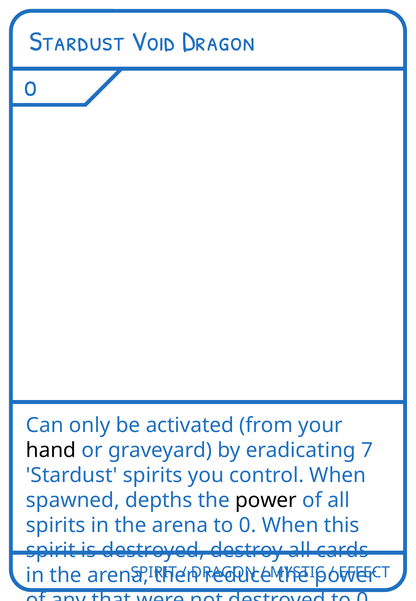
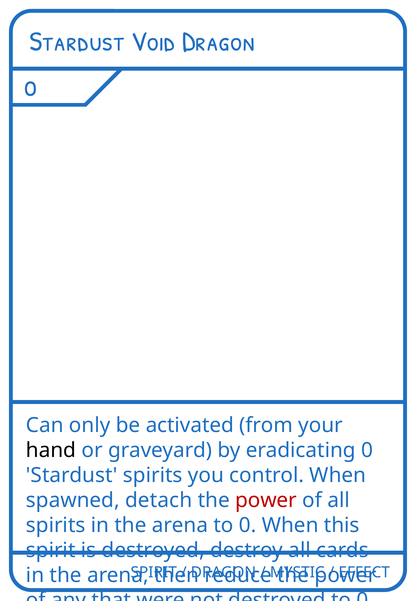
eradicating 7: 7 -> 0 (367, 450)
depths: depths -> detach (159, 500)
power colour: black -> red (266, 500)
